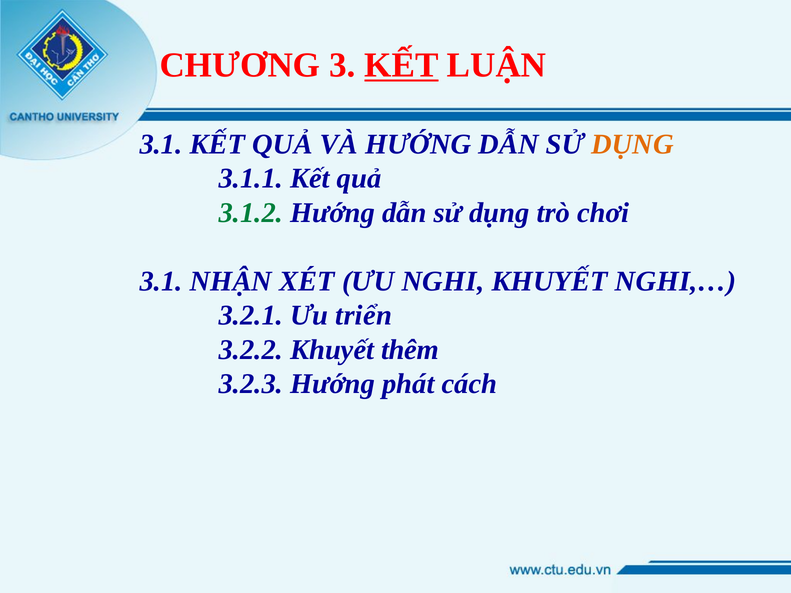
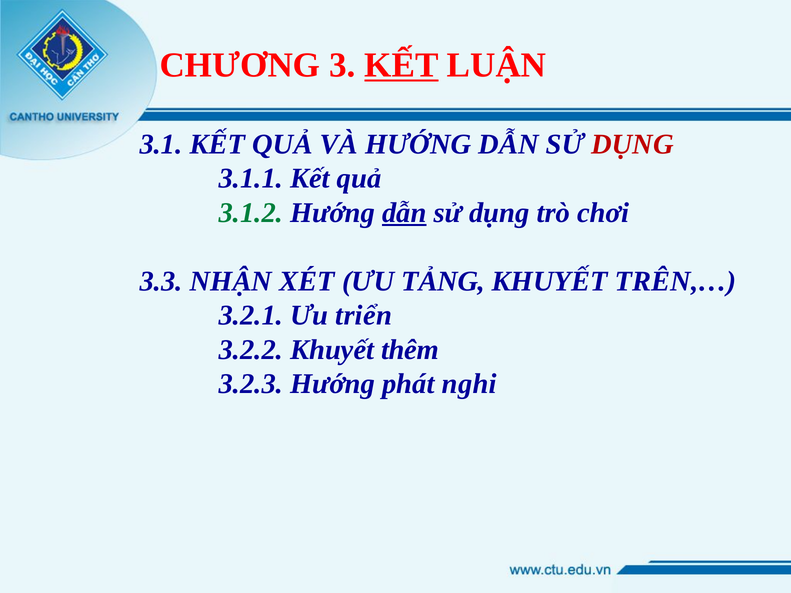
DỤNG colour: orange -> red (632, 144)
dẫn underline: none -> present (404, 213)
3.1: 3.1 -> 3.3 (161, 281)
NGHI: NGHI -> TẢNG (443, 281)
NGHI,…: NGHI,… -> TRÊN,… (676, 281)
cách: cách -> nghi (469, 384)
